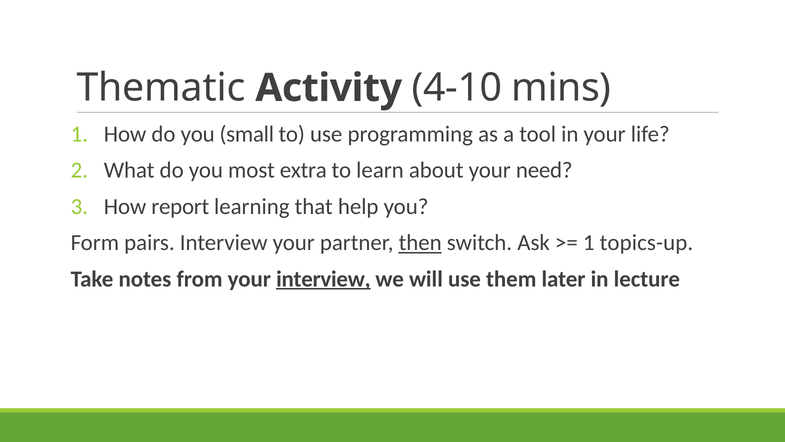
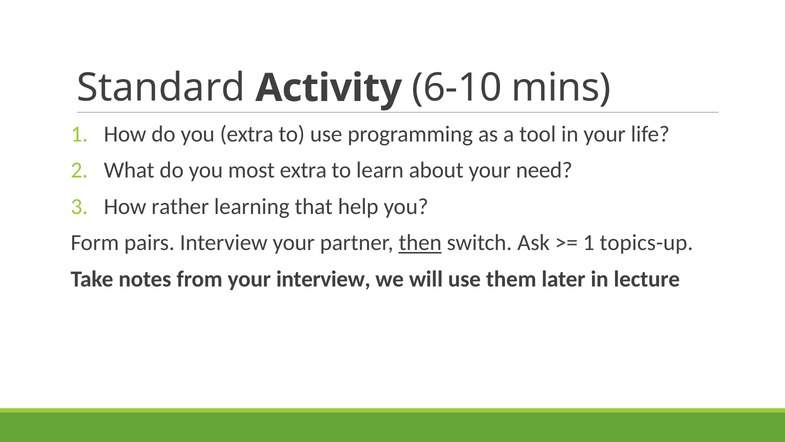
Thematic: Thematic -> Standard (161, 88)
4-10: 4-10 -> 6-10 (457, 88)
you small: small -> extra (247, 134)
report: report -> rather (180, 206)
interview underline: present -> none (323, 279)
